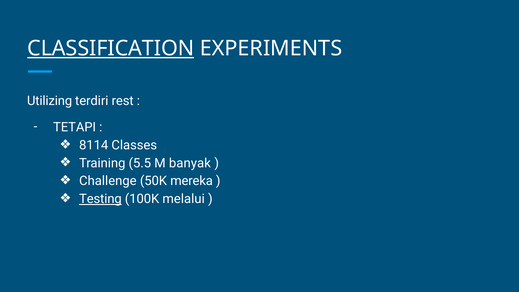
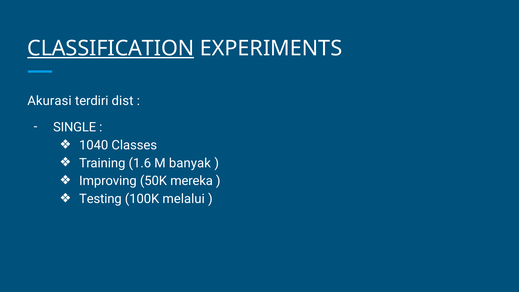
Utilizing: Utilizing -> Akurasi (49, 101)
rest: rest -> dist (123, 101)
TETAPI: TETAPI -> SINGLE (75, 127)
8114: 8114 -> 1040 (94, 145)
5.5: 5.5 -> 1.6 (140, 163)
Challenge: Challenge -> Improving (108, 181)
Testing underline: present -> none (100, 199)
